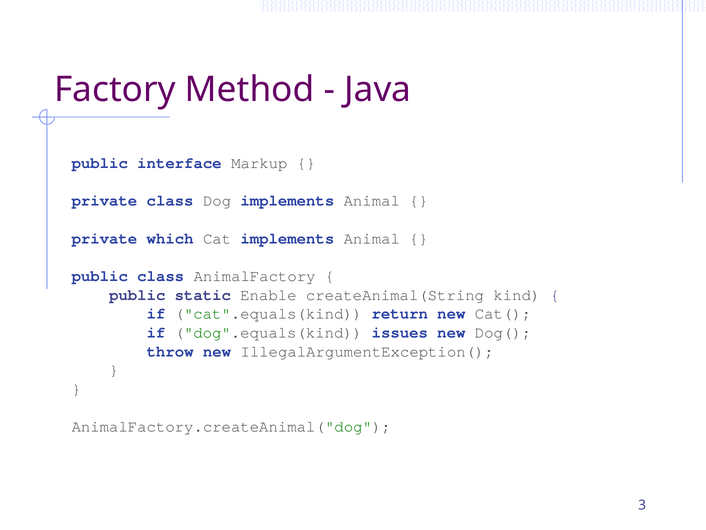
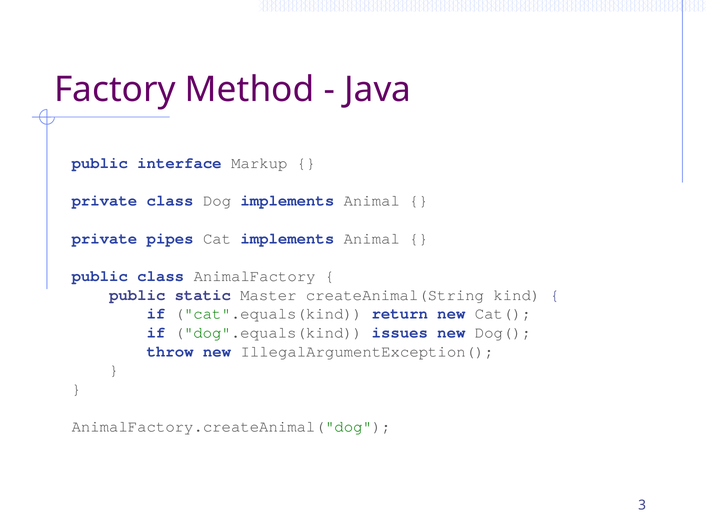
which: which -> pipes (170, 238)
Enable: Enable -> Master (268, 295)
